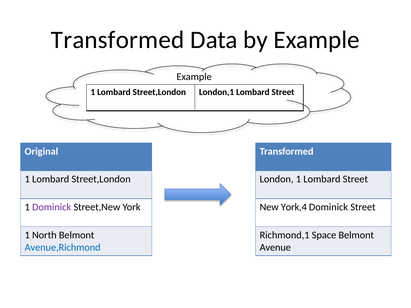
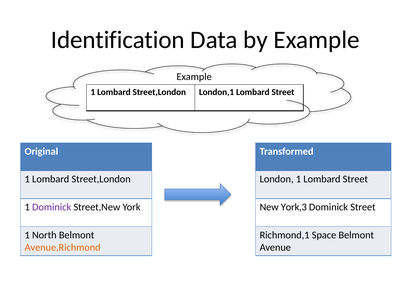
Transformed: Transformed -> Identification (118, 40)
York,4: York,4 -> York,3 (294, 207)
Avenue,Richmond colour: blue -> orange (63, 248)
